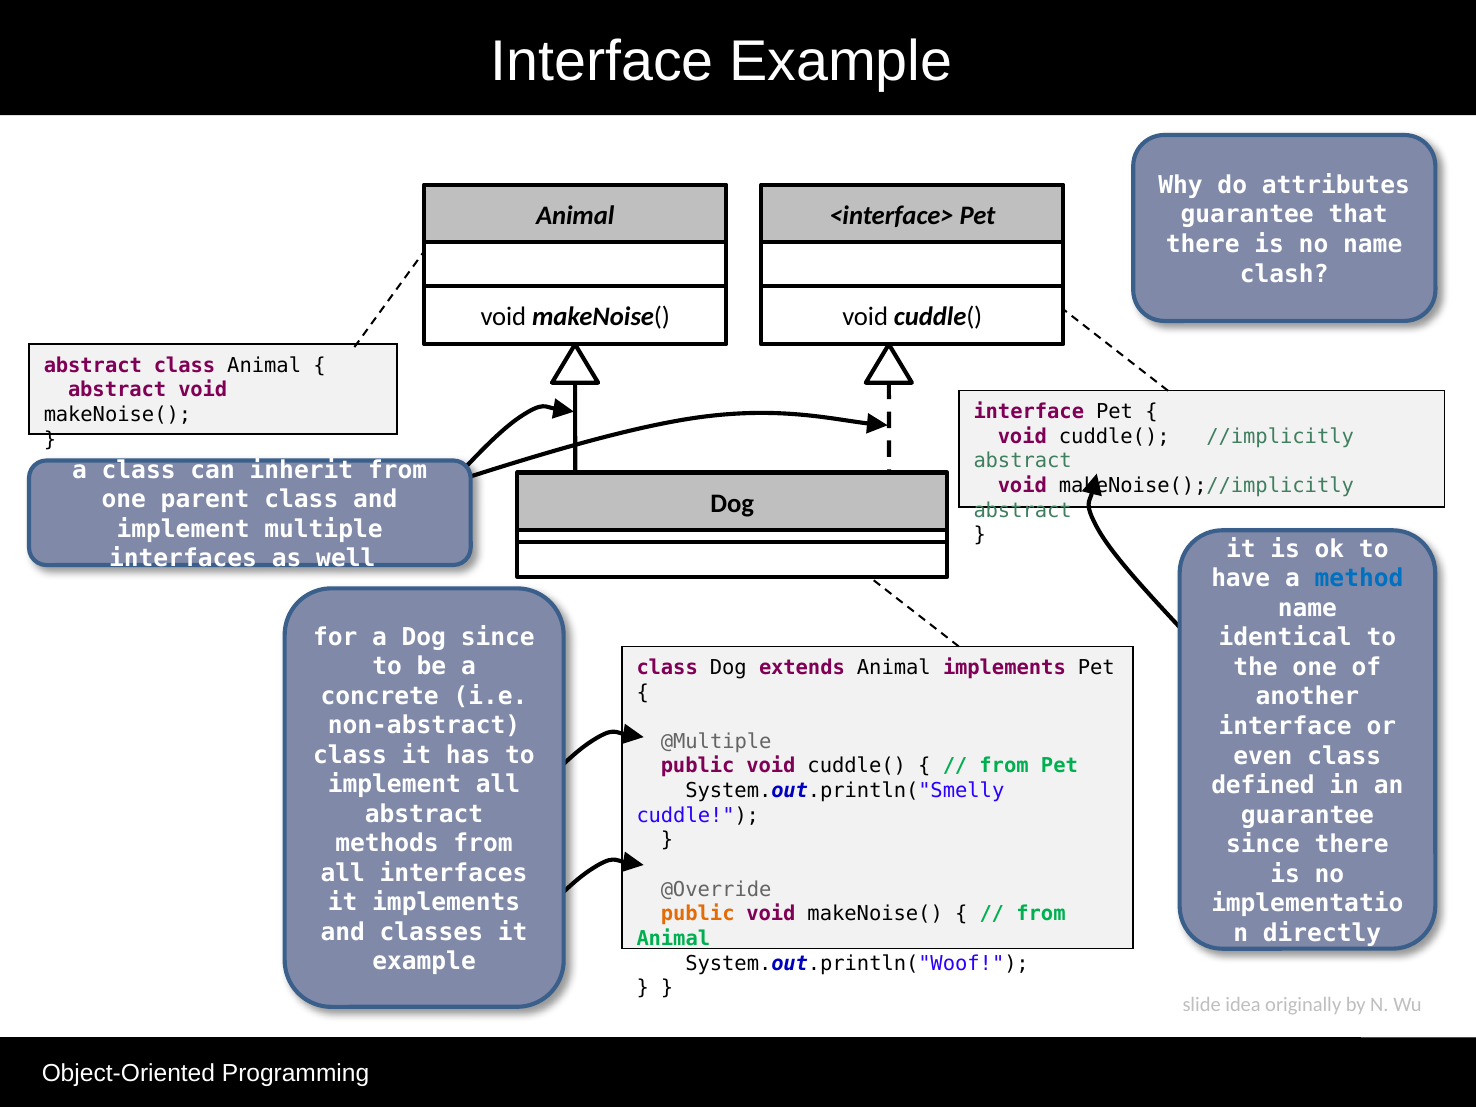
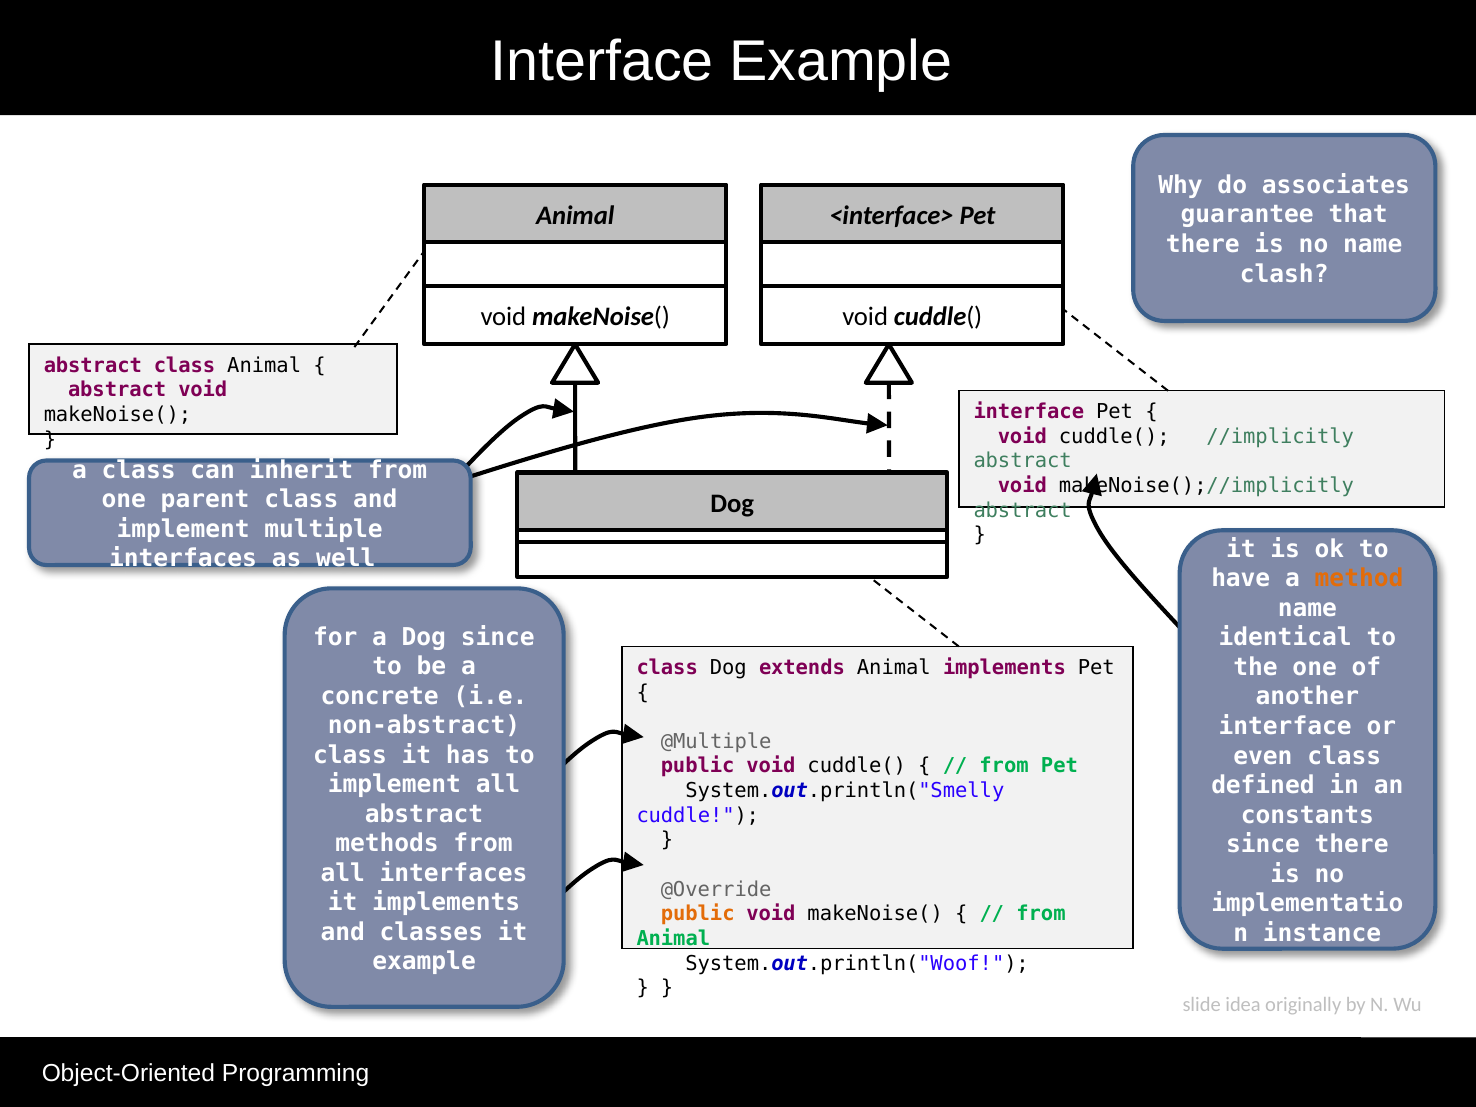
attributes: attributes -> associates (1336, 185)
method colour: blue -> orange (1359, 579)
guarantee: guarantee -> constants (1307, 815)
directly: directly -> instance (1322, 933)
